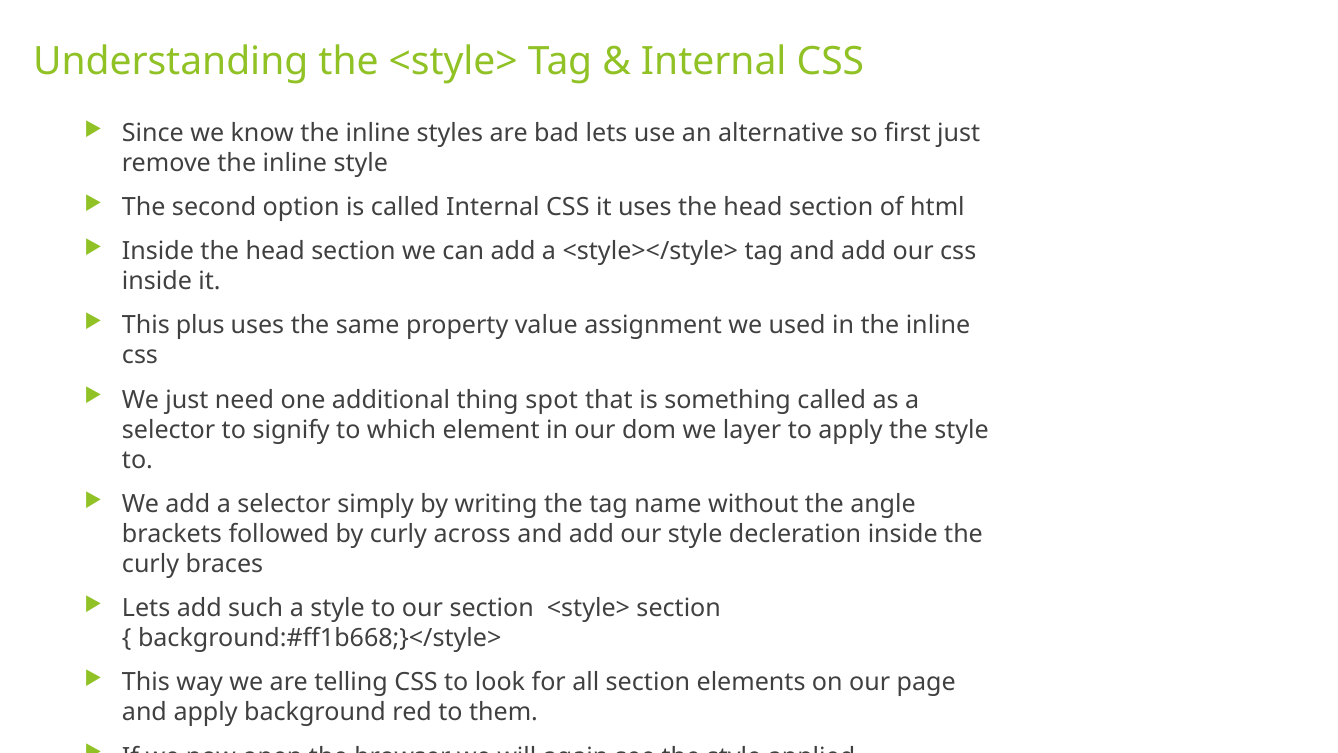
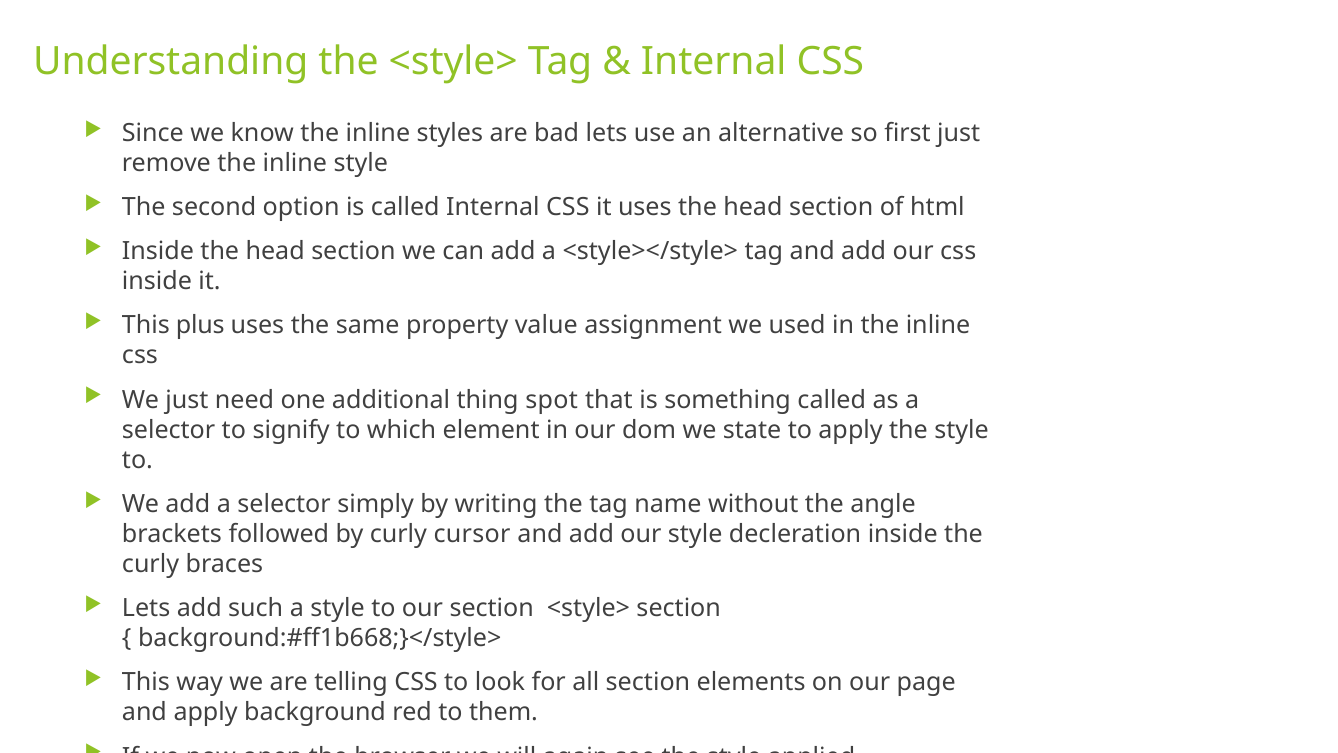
layer: layer -> state (752, 430)
across: across -> cursor (472, 534)
